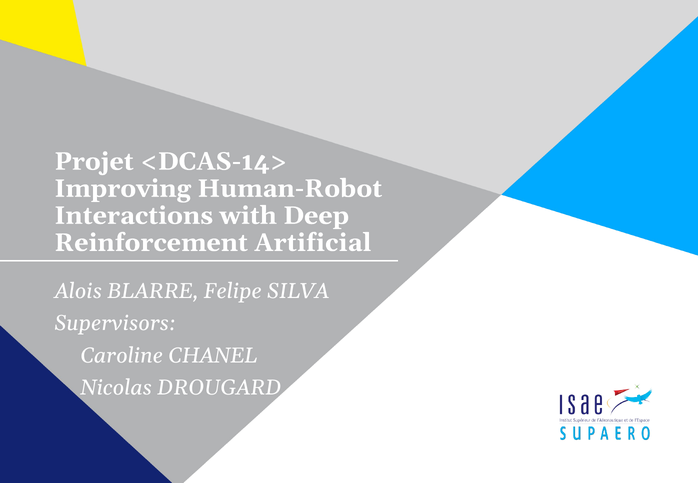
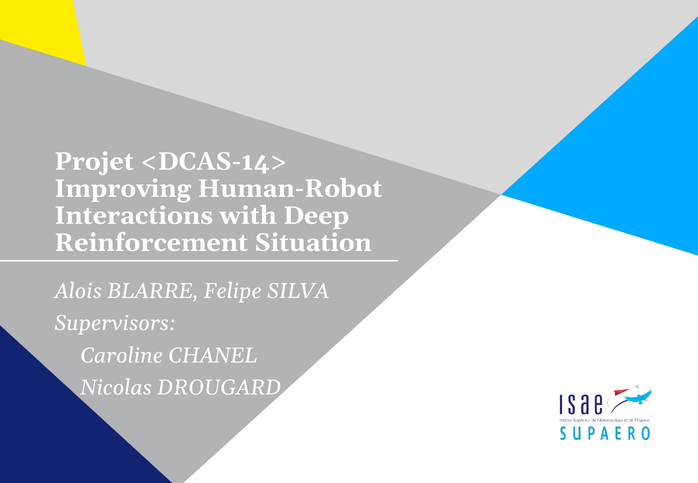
Artificial: Artificial -> Situation (313, 243)
